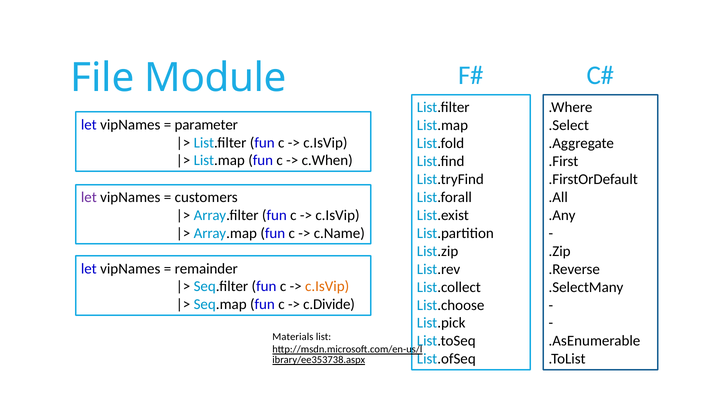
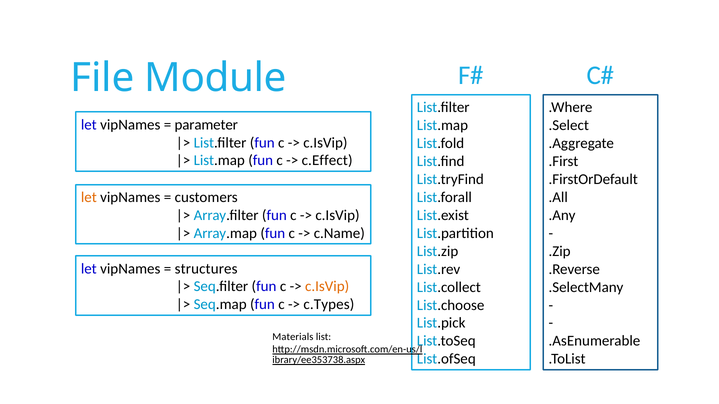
c.When: c.When -> c.Effect (327, 161)
let colour: purple -> orange (89, 198)
remainder: remainder -> structures (206, 269)
c.Divide: c.Divide -> c.Types (329, 305)
